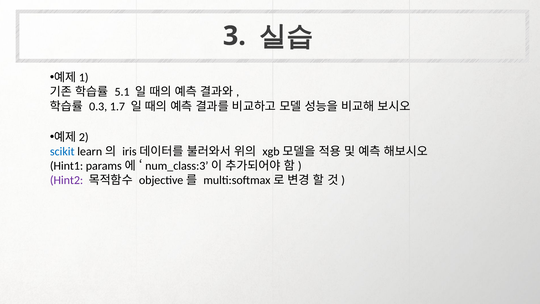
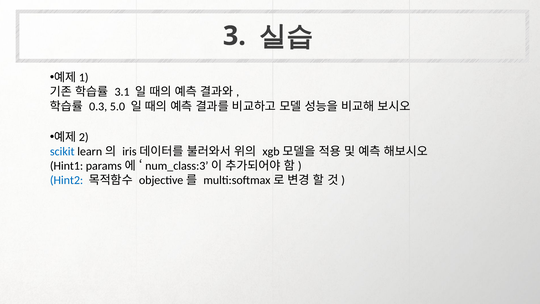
5.1: 5.1 -> 3.1 (122, 92)
1.7: 1.7 -> 5.0 (117, 106)
Hint2 colour: purple -> blue (67, 180)
